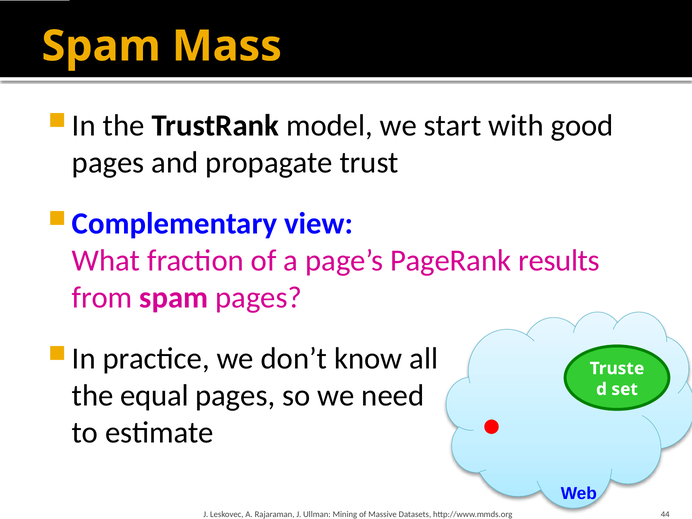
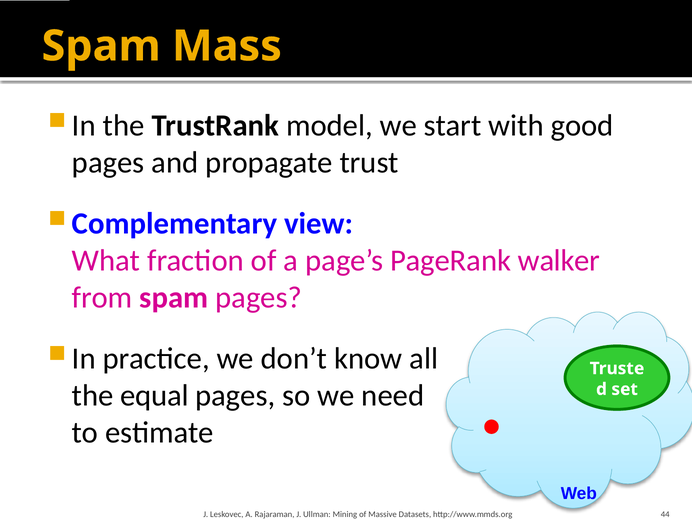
results: results -> walker (559, 261)
